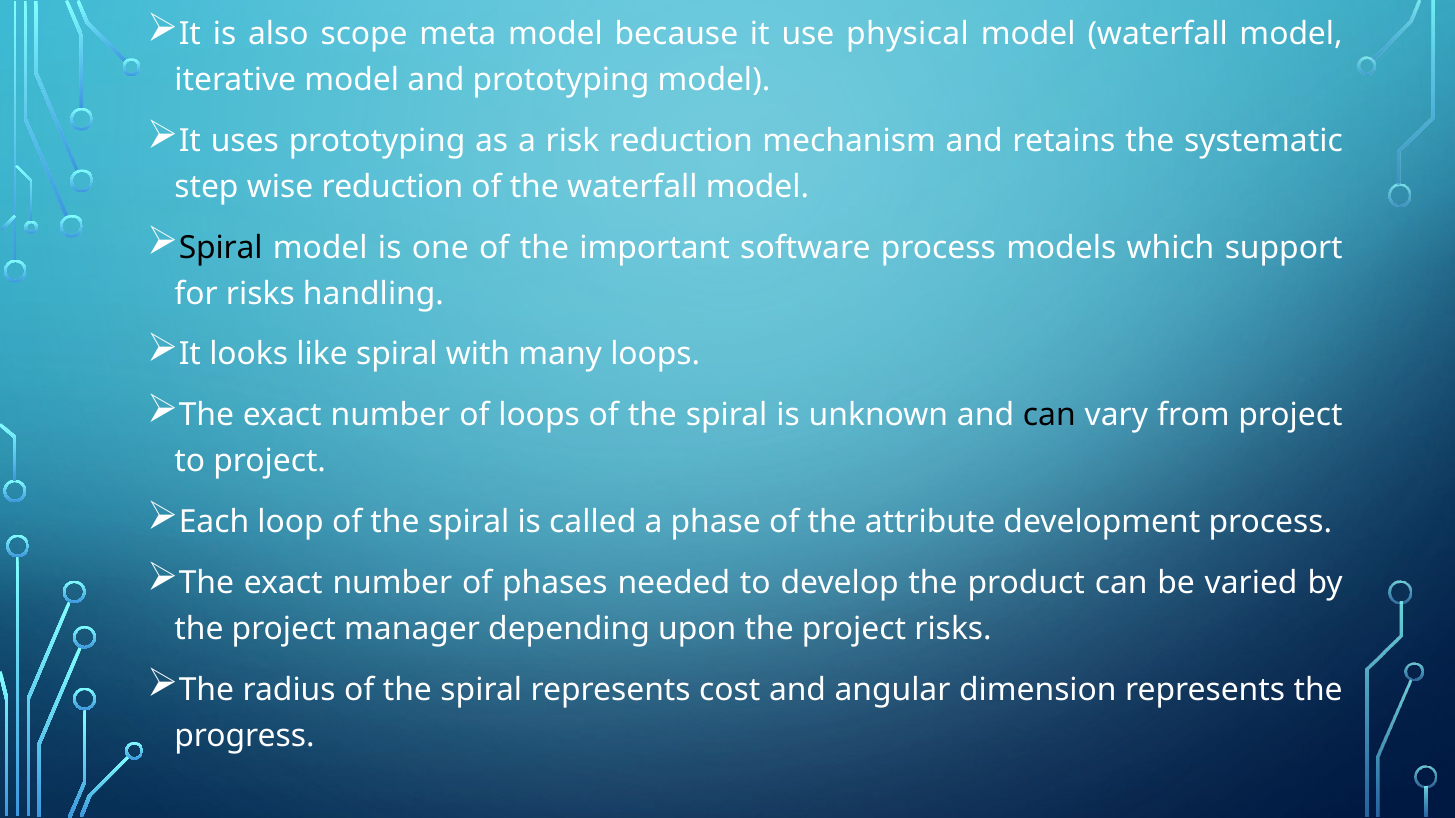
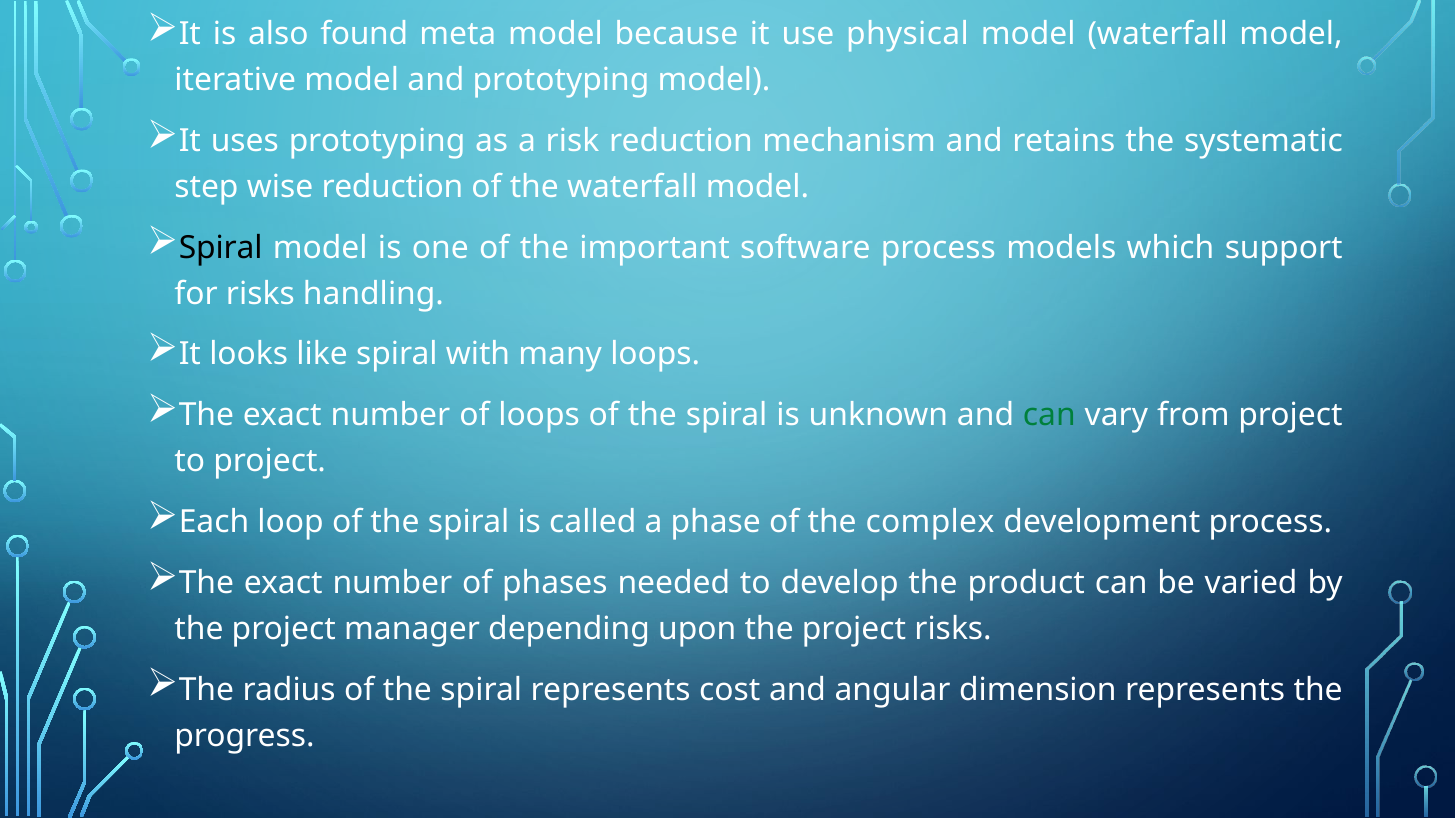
scope: scope -> found (364, 34)
can colour: black -> green (1049, 416)
attribute: attribute -> complex (930, 522)
